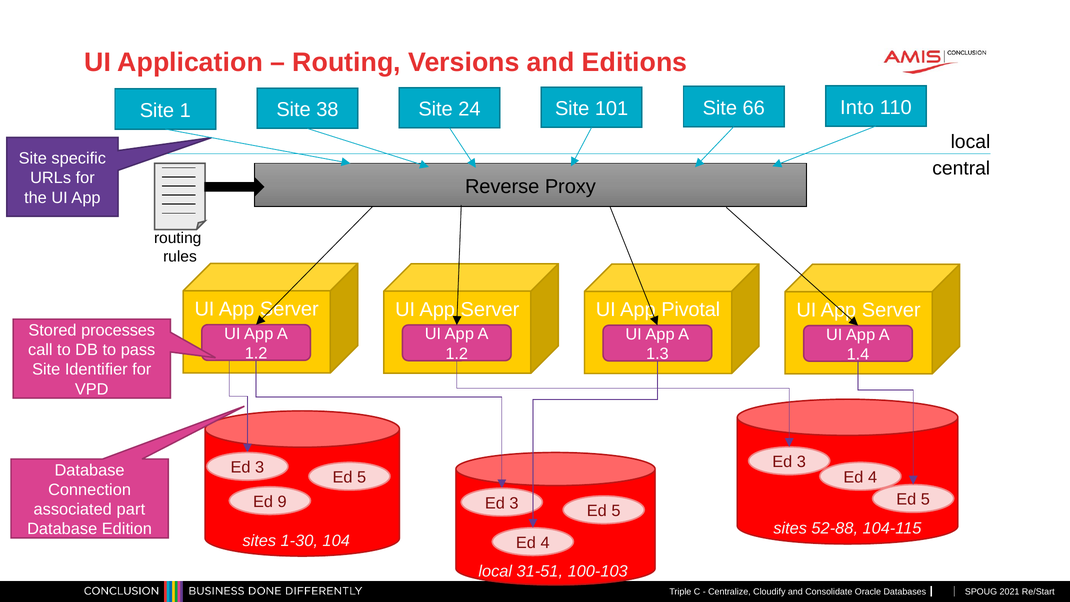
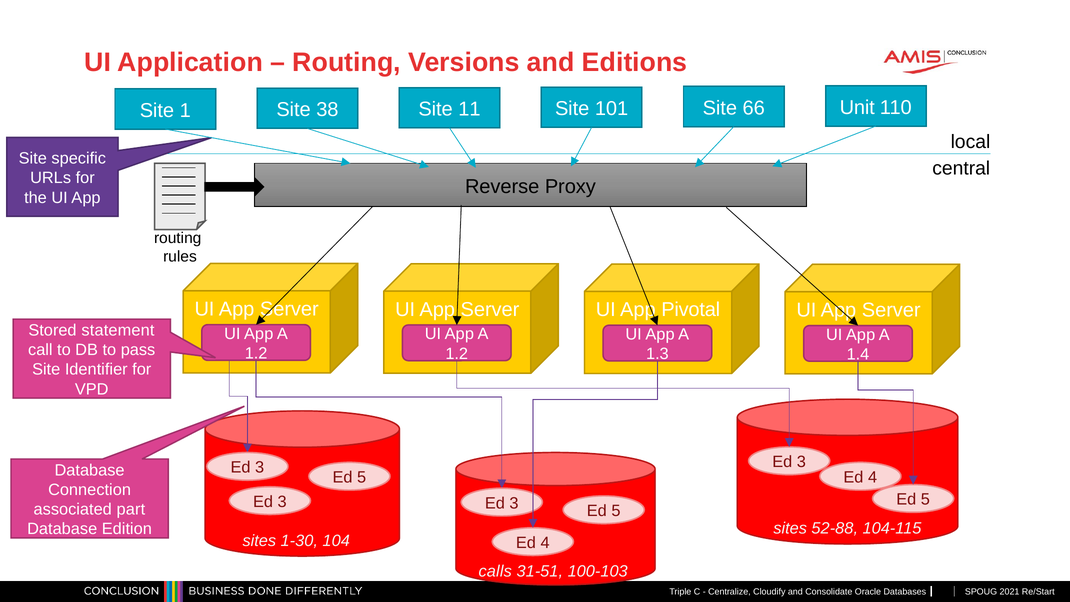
24: 24 -> 11 (469, 109)
Into: Into -> Unit (857, 107)
processes: processes -> statement (118, 330)
9: 9 -> 3 (282, 502)
local: local -> calls (495, 571)
